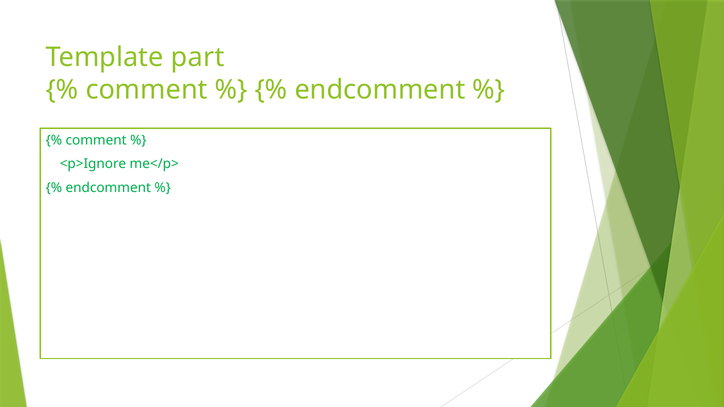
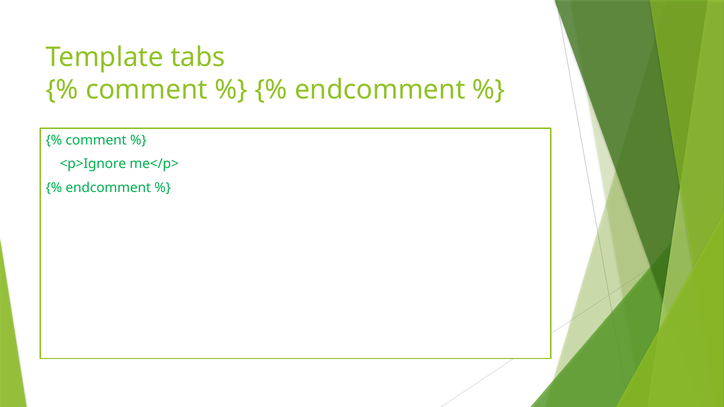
part: part -> tabs (198, 57)
